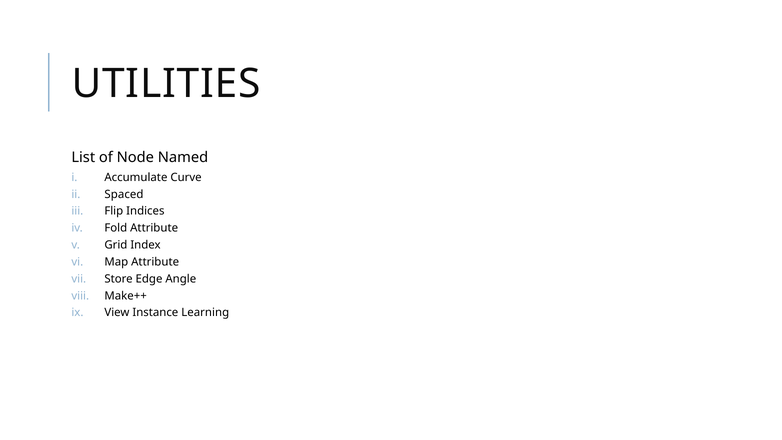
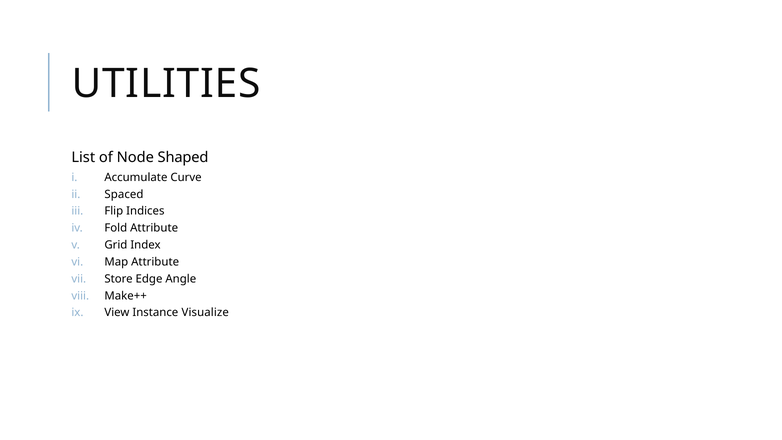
Named: Named -> Shaped (183, 157)
Learning: Learning -> Visualize (205, 313)
